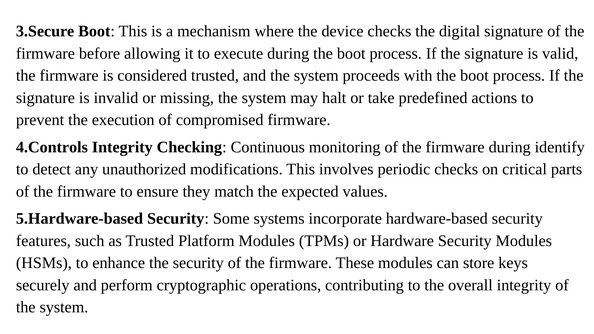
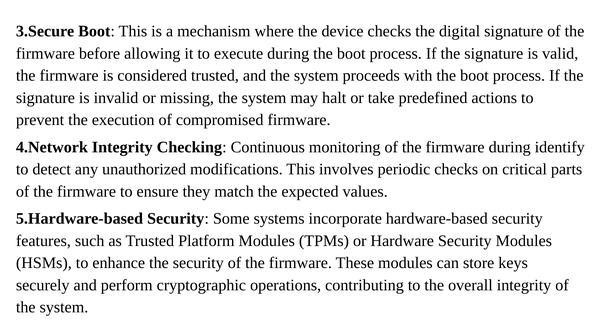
4.Controls: 4.Controls -> 4.Network (52, 147)
